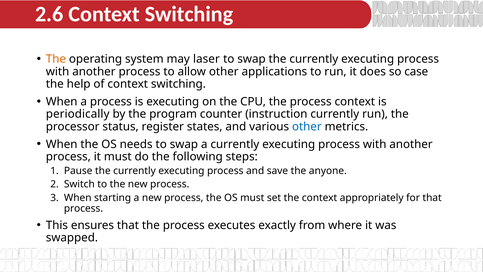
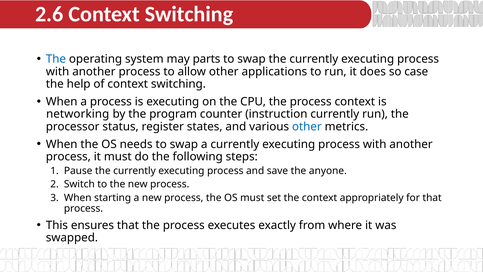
The colour: orange -> blue (56, 59)
laser: laser -> parts (207, 59)
periodically: periodically -> networking (78, 114)
